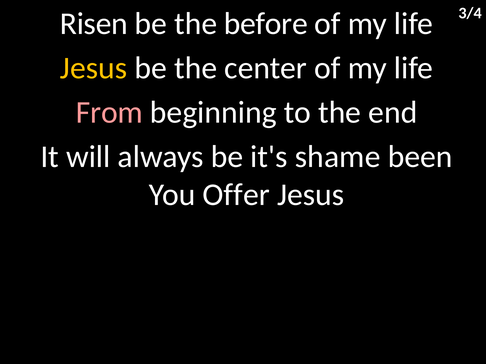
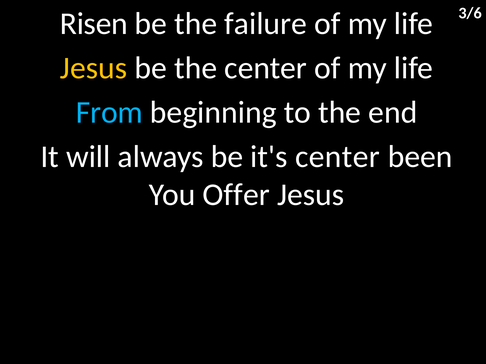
3/4: 3/4 -> 3/6 (470, 13)
before: before -> failure (266, 24)
From colour: pink -> light blue (109, 113)
it's shame: shame -> center (338, 157)
